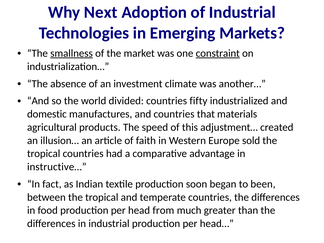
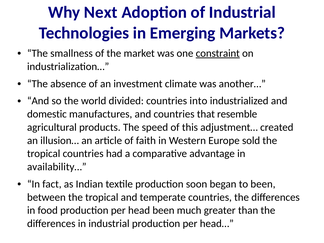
smallness underline: present -> none (72, 53)
fifty: fifty -> into (198, 101)
materials: materials -> resemble (237, 114)
instructive…: instructive… -> availability… (57, 167)
head from: from -> been (163, 210)
